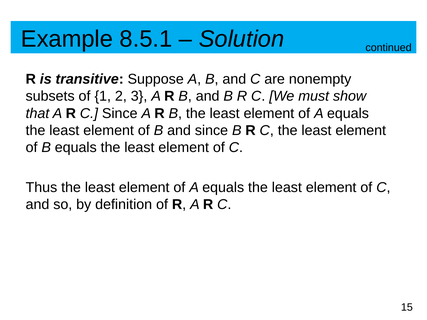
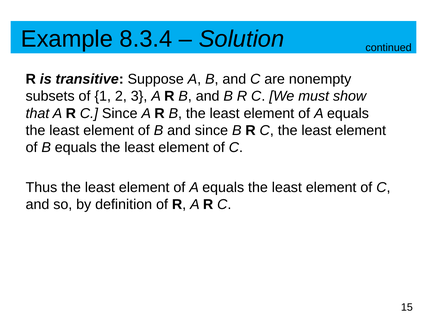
8.5.1: 8.5.1 -> 8.3.4 (146, 39)
